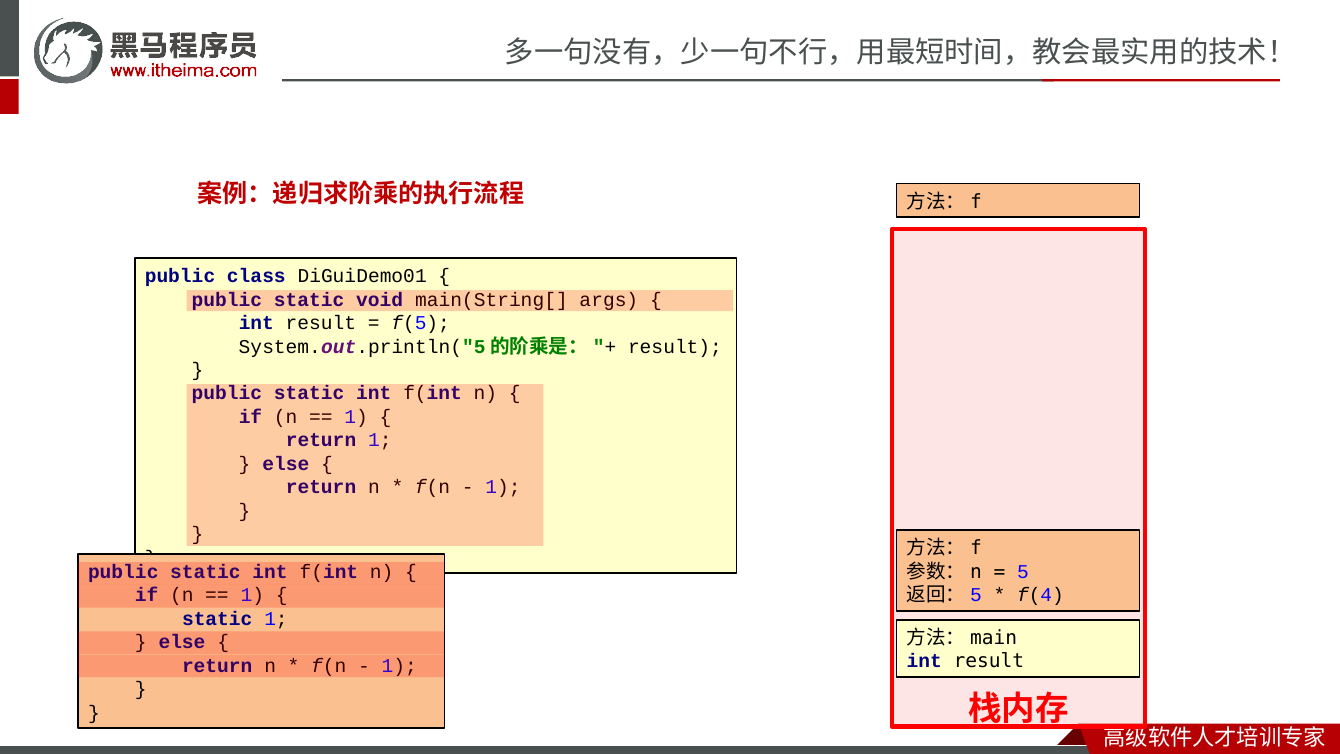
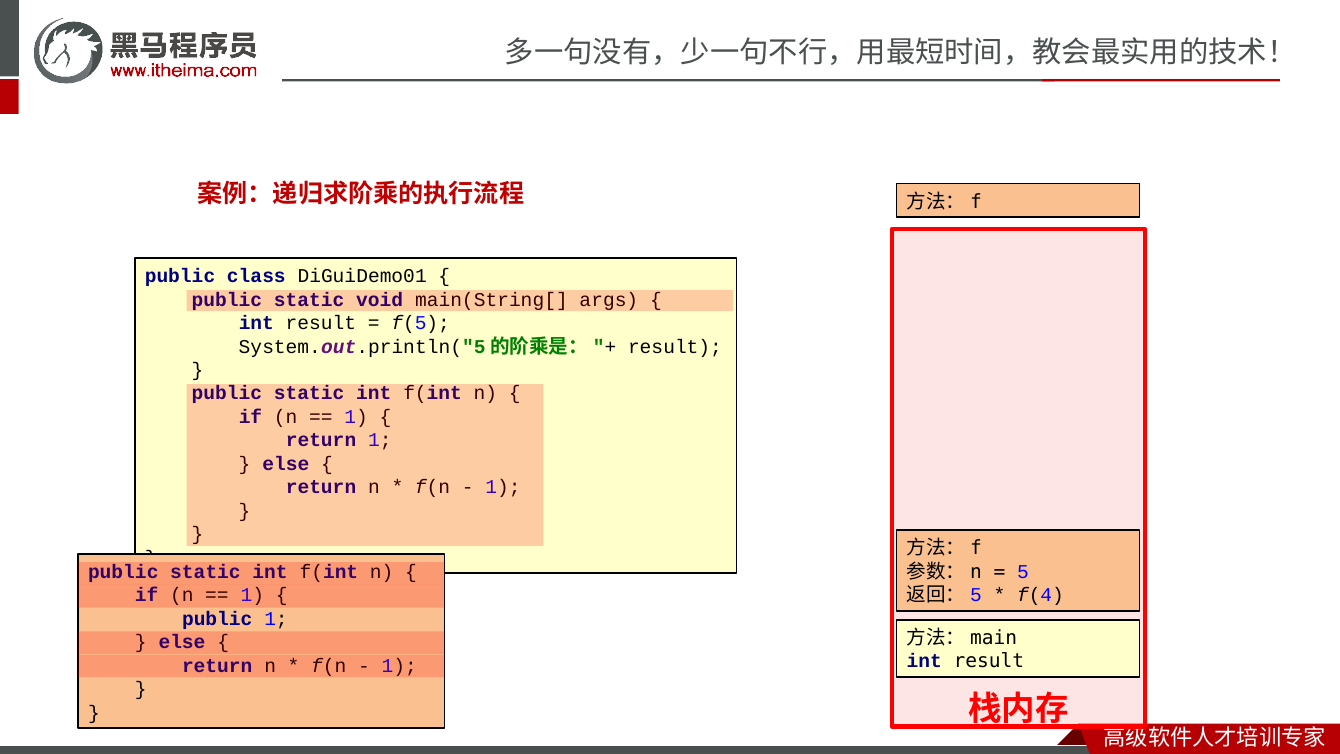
static: static -> public (217, 619)
